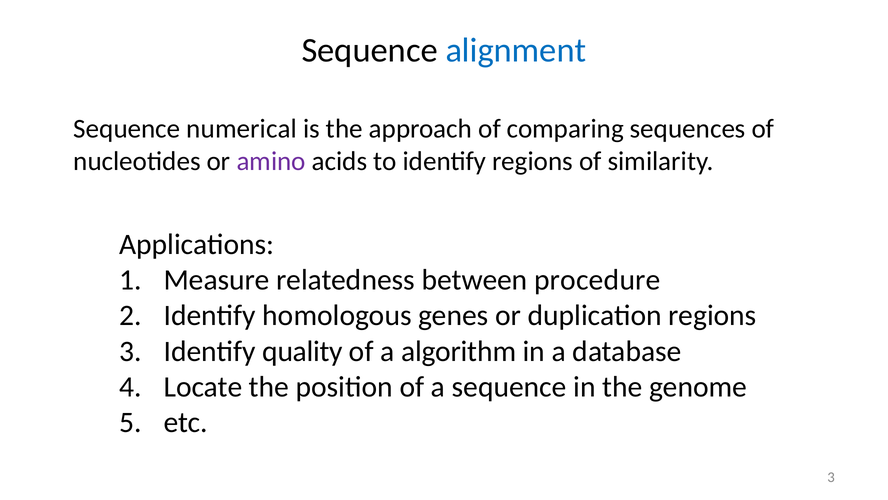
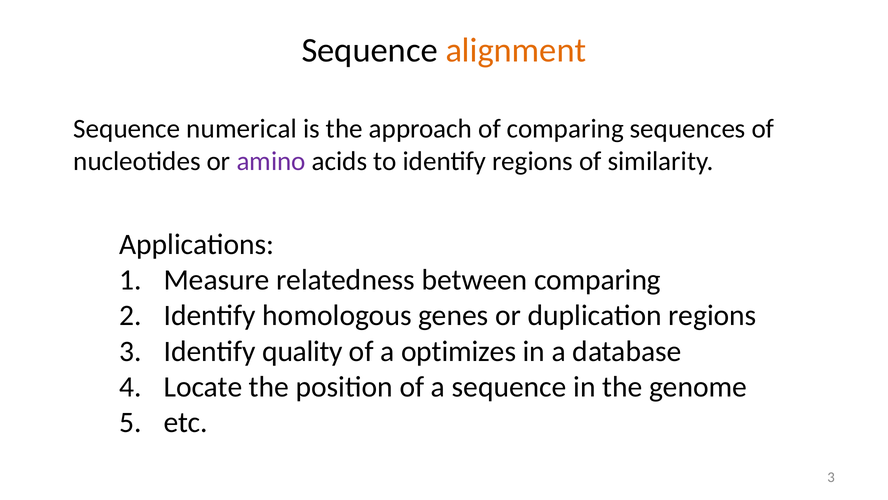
alignment colour: blue -> orange (516, 51)
between procedure: procedure -> comparing (598, 280)
algorithm: algorithm -> optimizes (459, 351)
